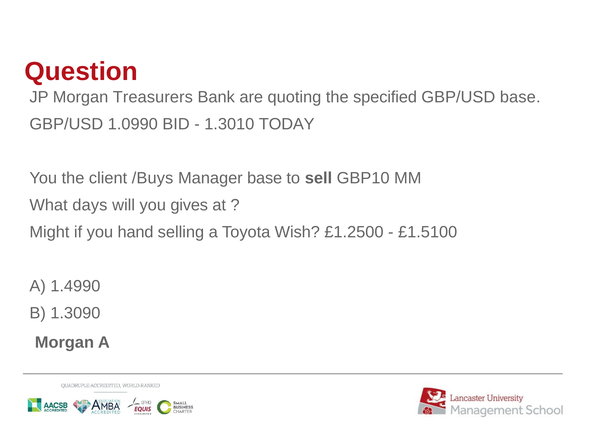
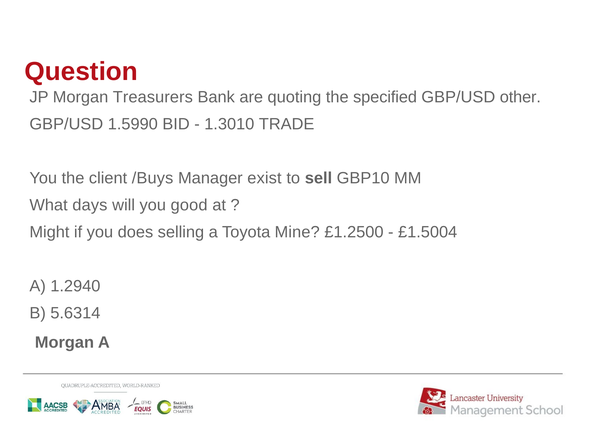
GBP/USD base: base -> other (520, 97)
1.0990: 1.0990 -> 1.5990 (133, 124)
TODAY: TODAY -> TRADE (287, 124)
Manager base: base -> exist (264, 178)
gives: gives -> good (189, 205)
hand: hand -> does (135, 232)
Wish: Wish -> Mine (297, 232)
£1.5100: £1.5100 -> £1.5004 (428, 232)
1.4990: 1.4990 -> 1.2940 (75, 286)
1.3090: 1.3090 -> 5.6314 (75, 313)
